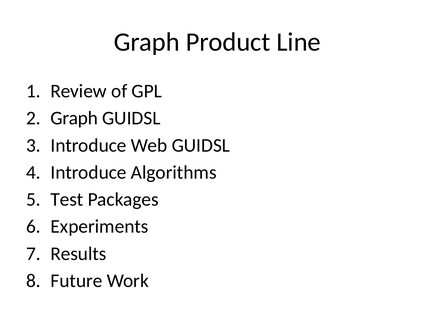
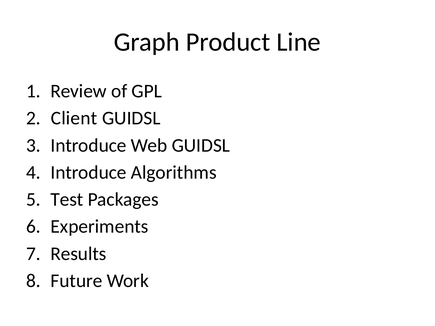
Graph: Graph -> Client (74, 118)
